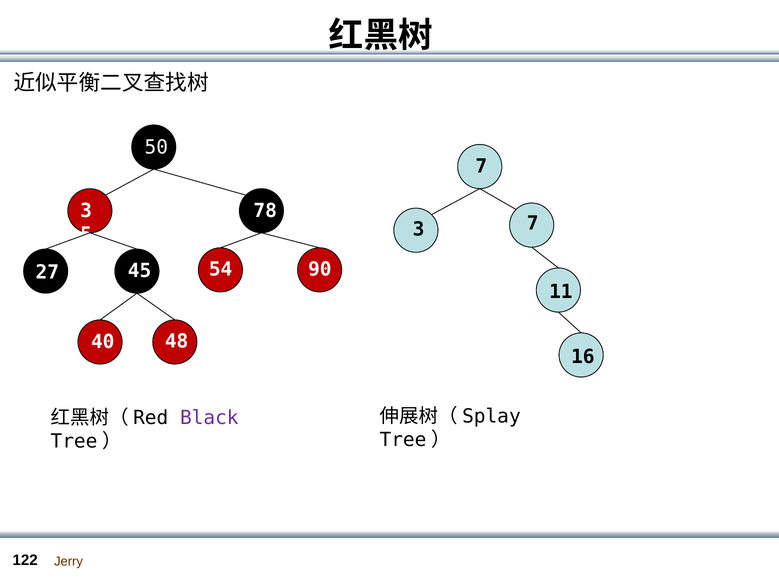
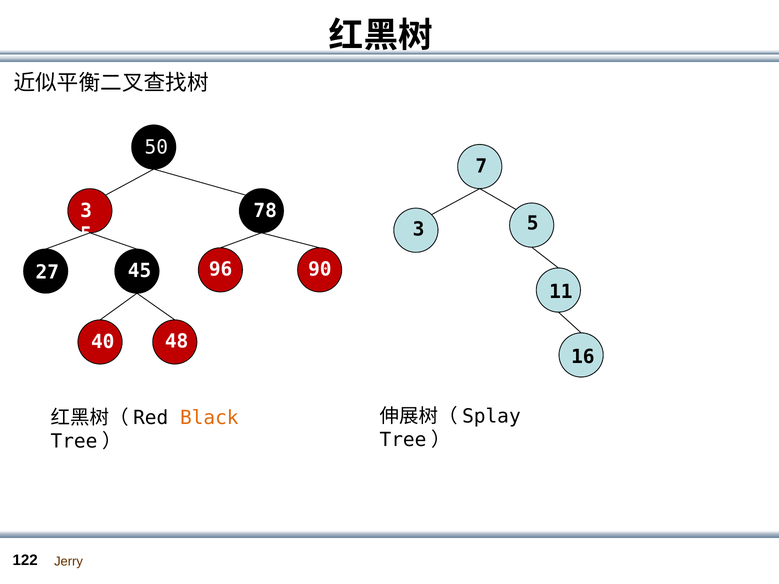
7: 7 -> 5 (533, 223)
54: 54 -> 96 (221, 269)
Black colour: purple -> orange (209, 418)
